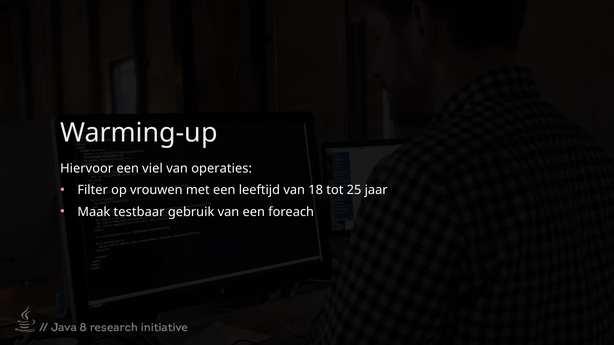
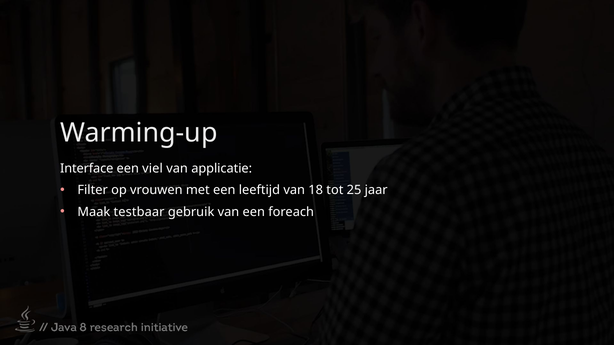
Hiervoor: Hiervoor -> Interface (87, 168)
operaties: operaties -> applicatie (222, 168)
